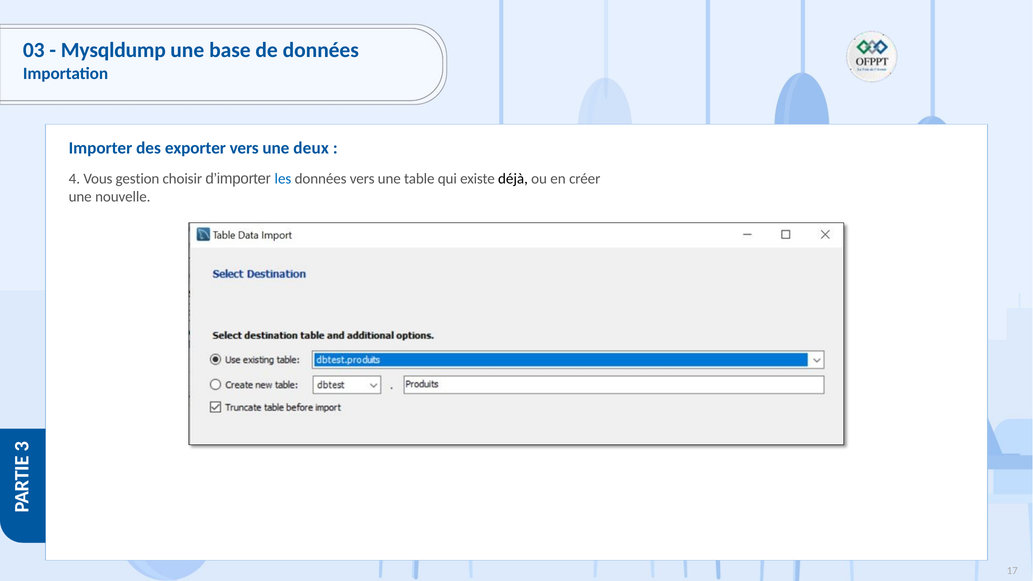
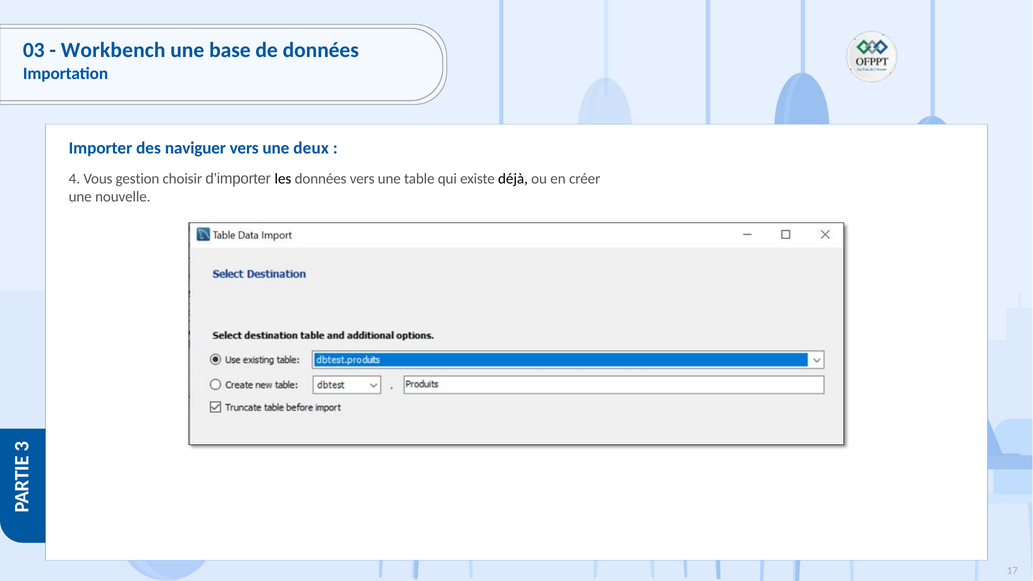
Mysqldump: Mysqldump -> Workbench (113, 50)
exporter: exporter -> naviguer (195, 148)
les colour: blue -> black (283, 179)
